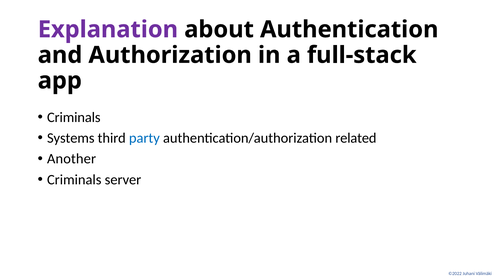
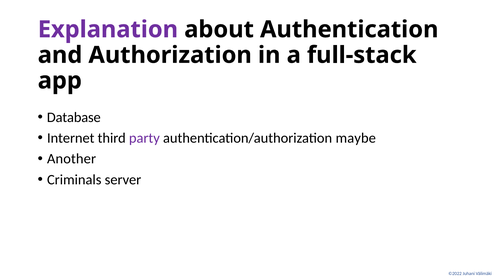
Criminals: Criminals -> Database (74, 118)
Systems: Systems -> Internet (71, 138)
party colour: blue -> purple (144, 138)
related: related -> maybe (356, 138)
